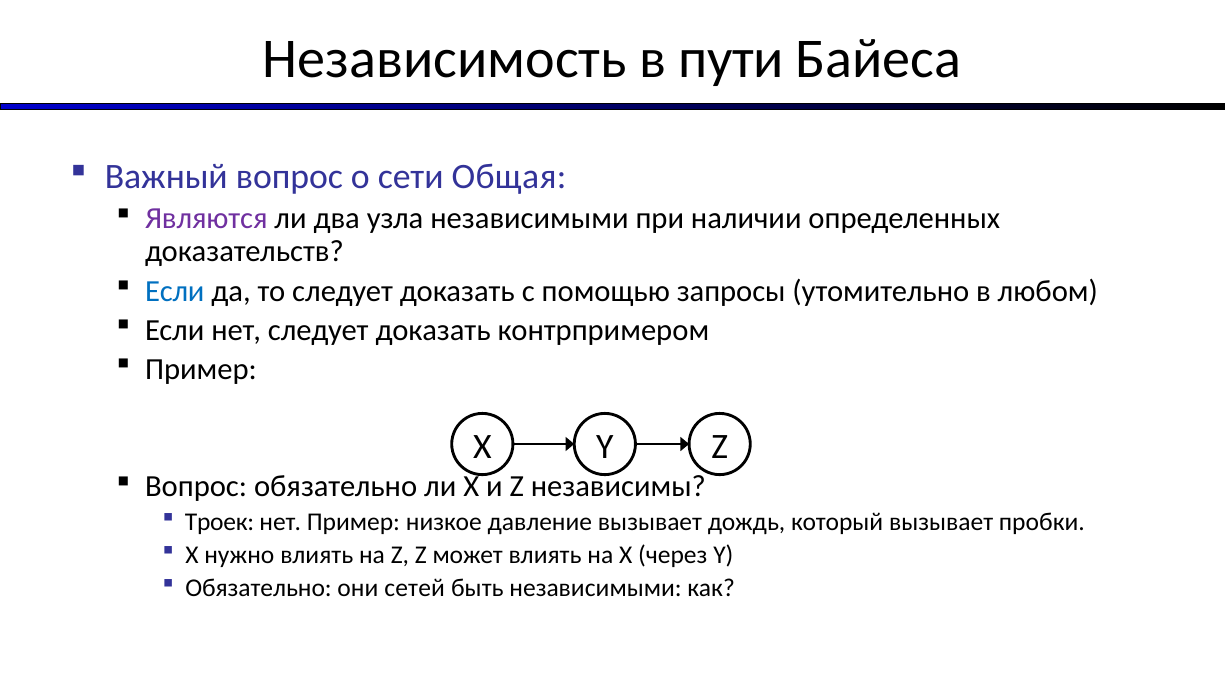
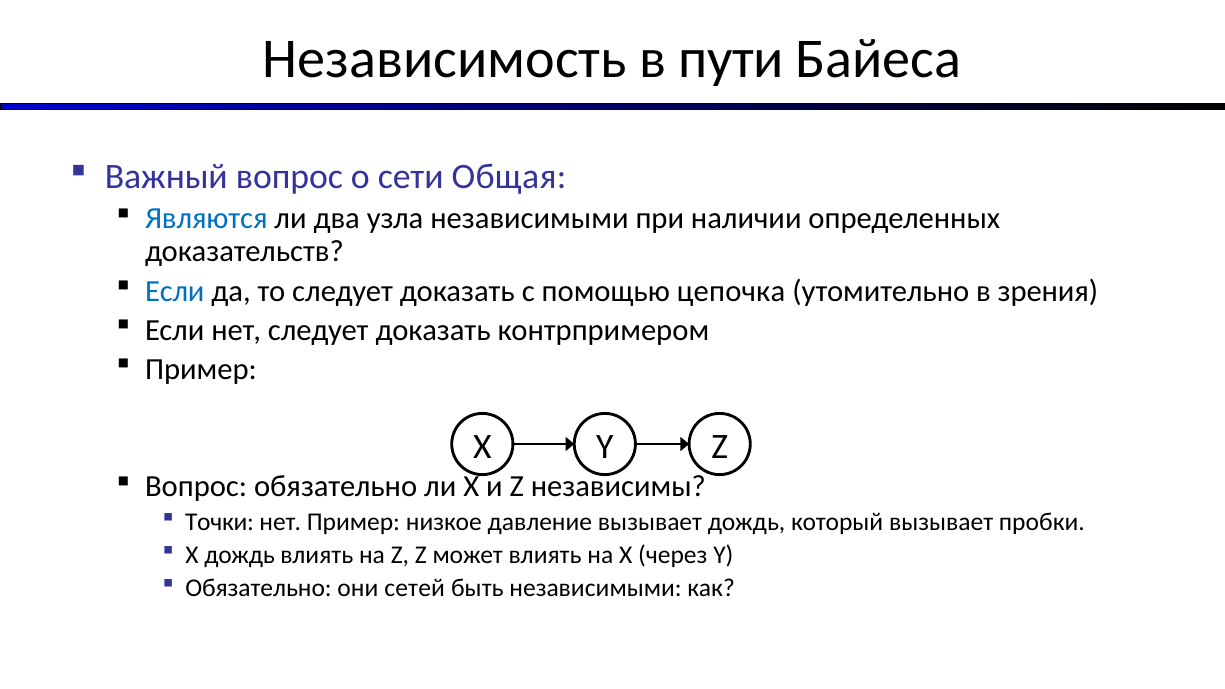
Являются colour: purple -> blue (206, 219)
запросы: запросы -> цепочка (731, 291)
любом: любом -> зрения (1048, 291)
Троек: Троек -> Точки (220, 522)
X нужно: нужно -> дождь (240, 555)
